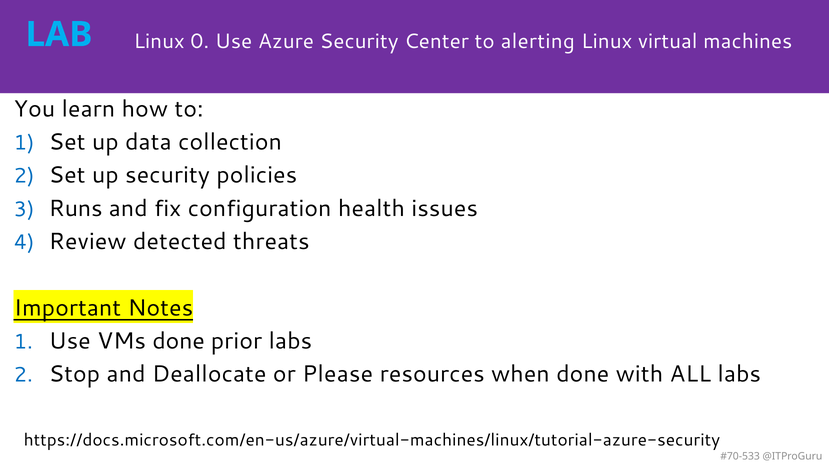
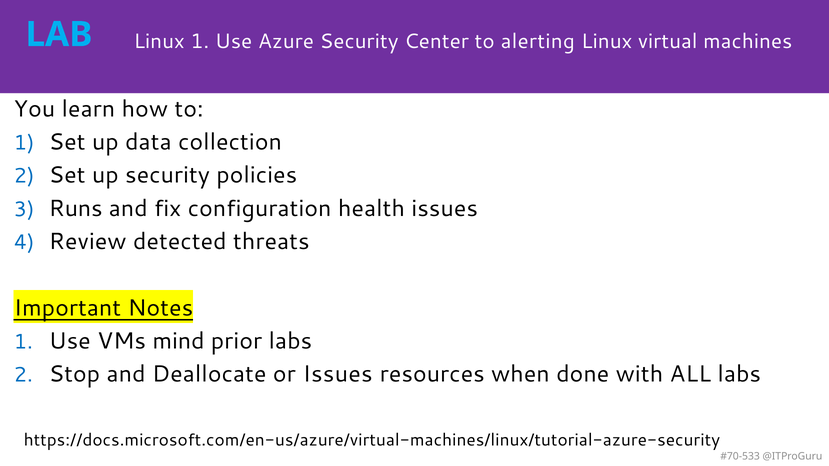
Linux 0: 0 -> 1 (200, 41)
VMs done: done -> mind (179, 341)
or Please: Please -> Issues (338, 374)
